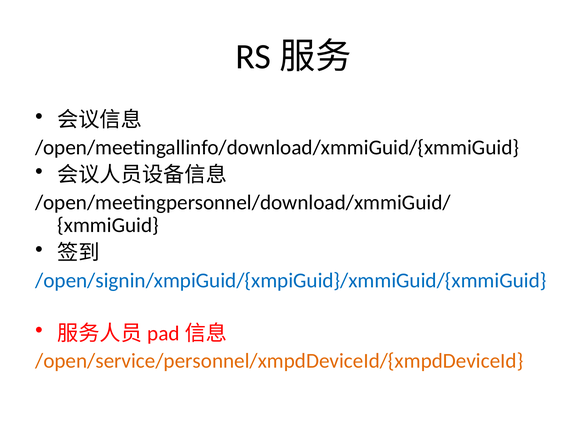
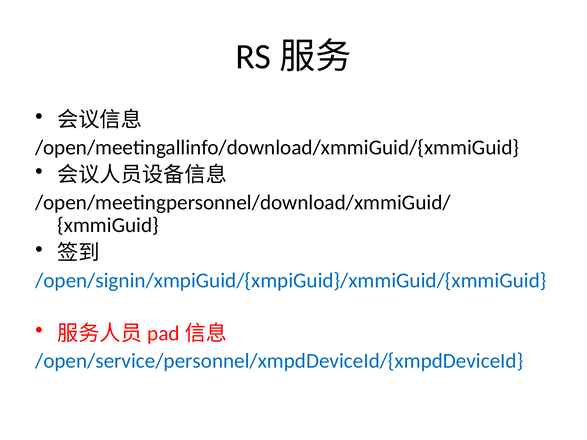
/open/service/personnel/xmpdDeviceId/{xmpdDeviceId colour: orange -> blue (279, 361)
